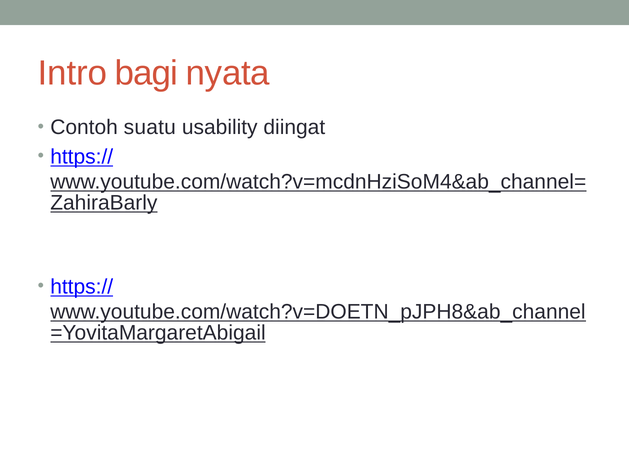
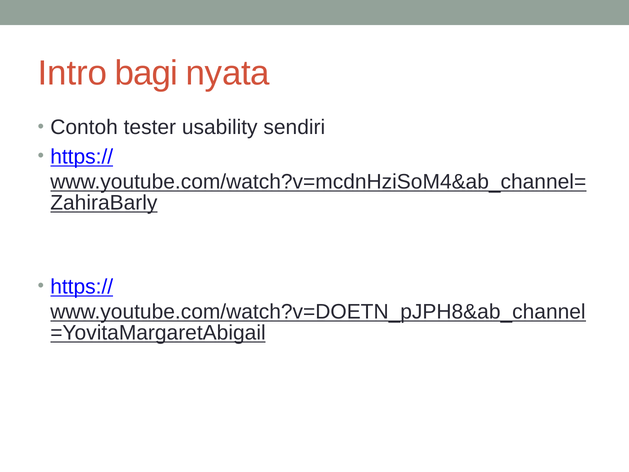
suatu: suatu -> tester (150, 127)
diingat: diingat -> sendiri (294, 127)
